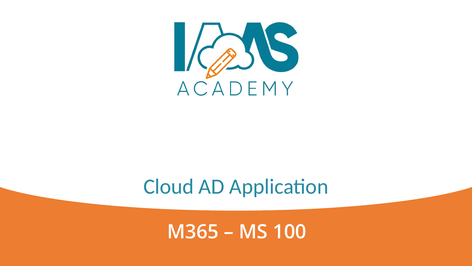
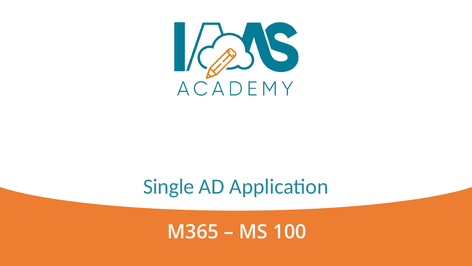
Cloud: Cloud -> Single (169, 186)
